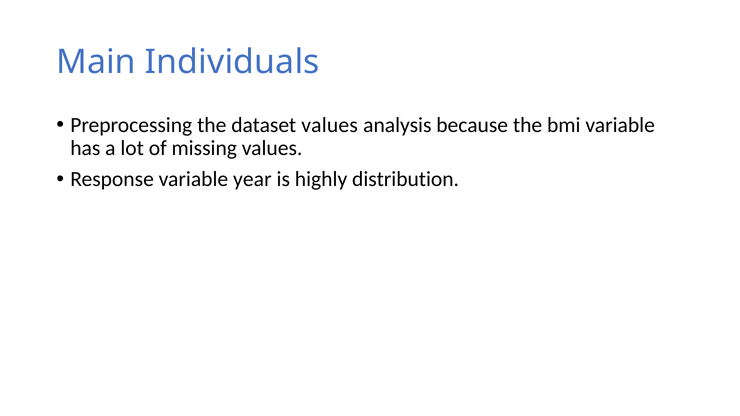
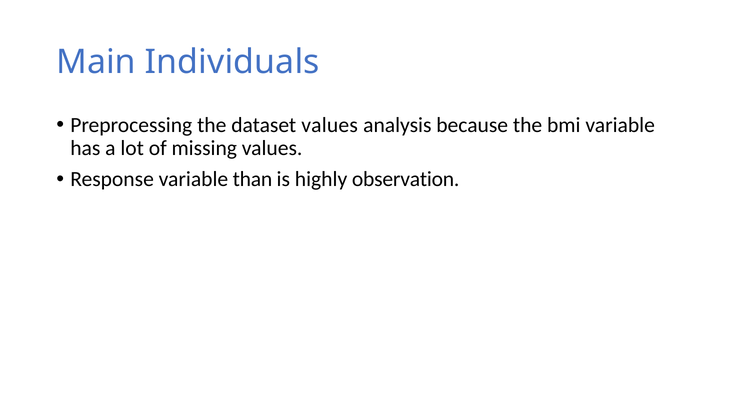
year: year -> than (253, 179)
distribution: distribution -> observation (406, 179)
